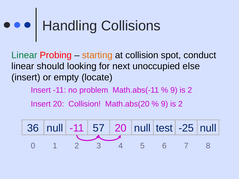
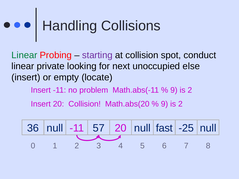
starting colour: orange -> purple (97, 55)
should: should -> private (51, 66)
test: test -> fast (164, 128)
